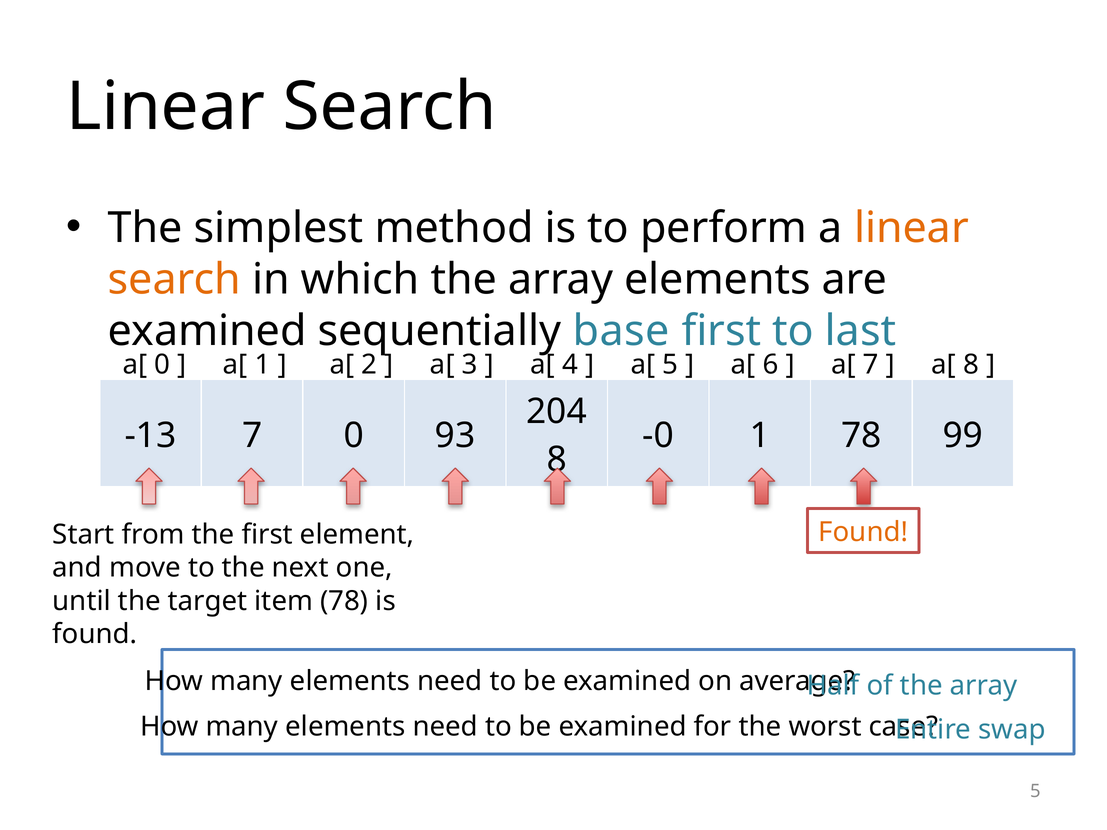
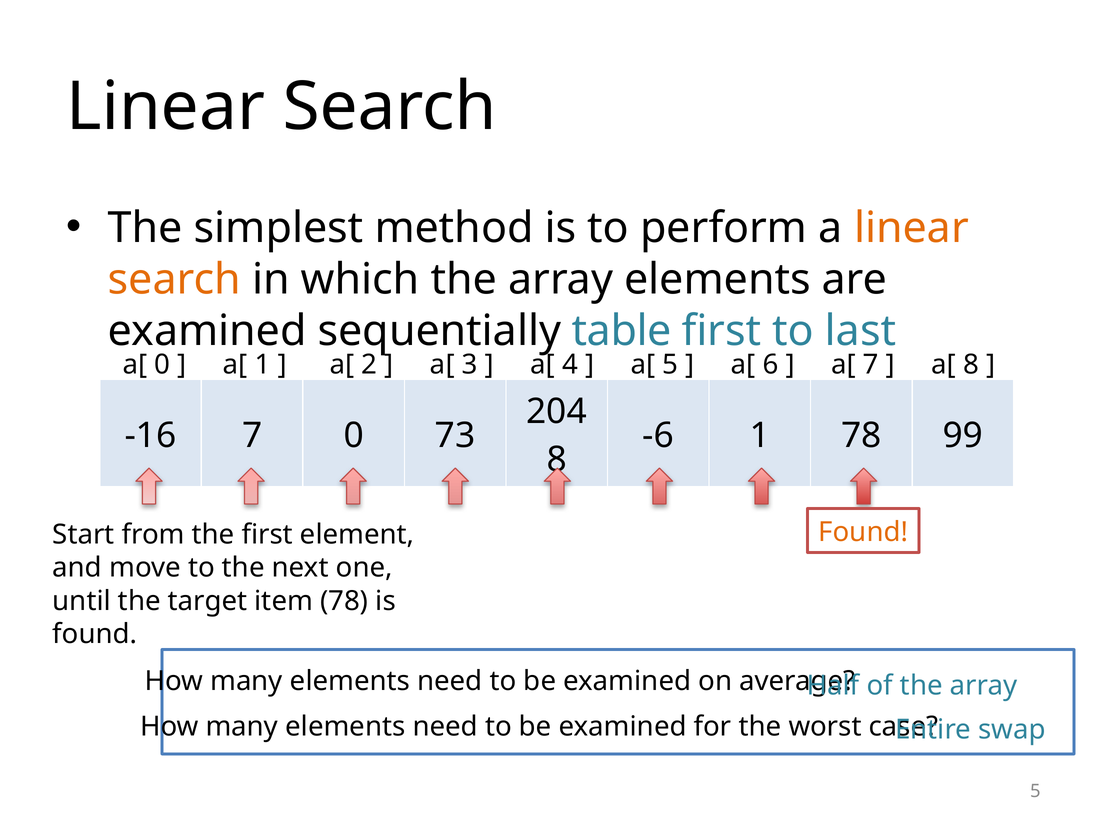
base: base -> table (622, 331)
-13: -13 -> -16 (150, 436)
93: 93 -> 73 (455, 436)
-0: -0 -> -6 (658, 436)
